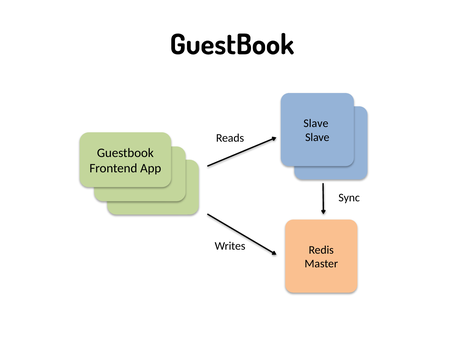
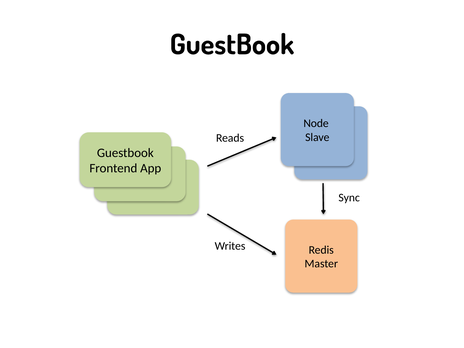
Slave: Slave -> Node (316, 123)
